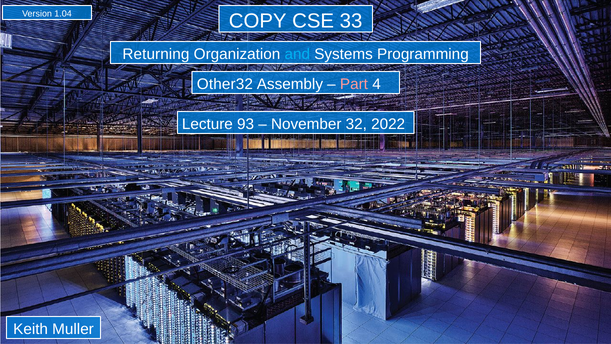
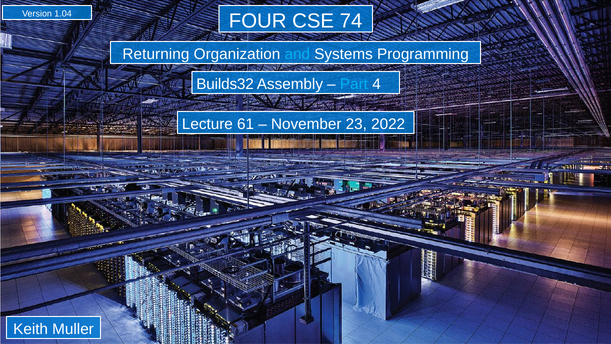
COPY: COPY -> FOUR (258, 21)
33: 33 -> 74 (351, 21)
Other32: Other32 -> Builds32 (225, 84)
Part colour: pink -> light blue (354, 84)
93: 93 -> 61 (246, 124)
32: 32 -> 23 (356, 124)
